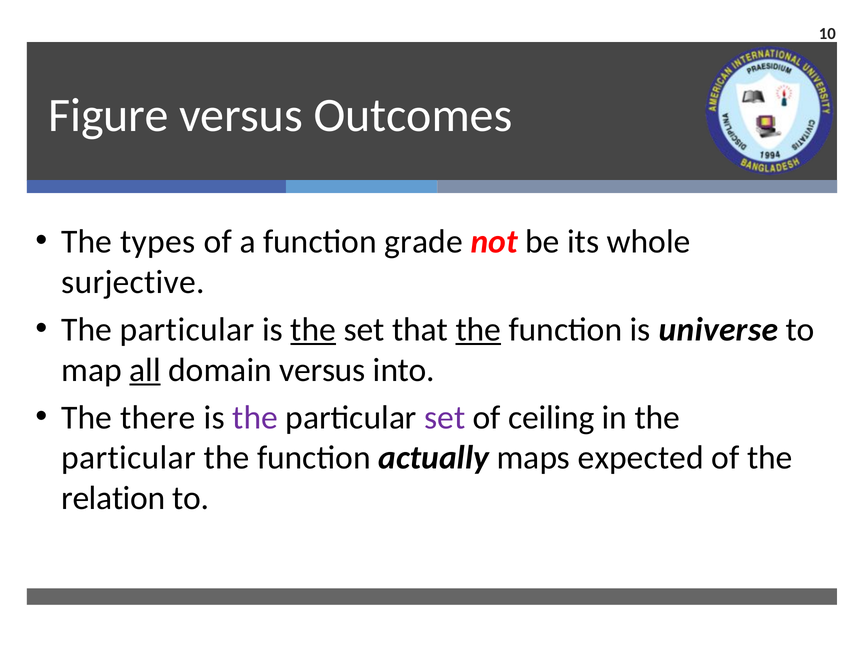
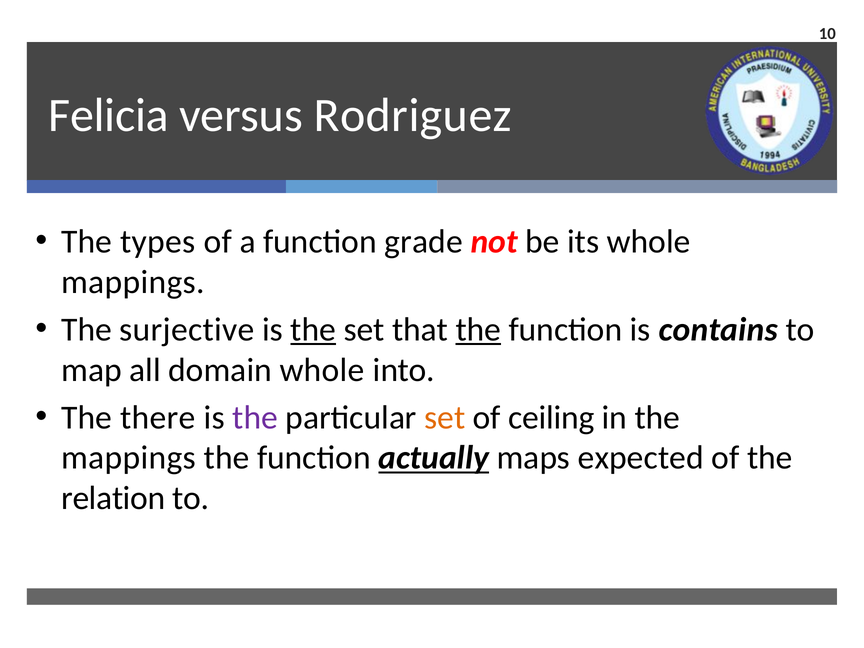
Figure: Figure -> Felicia (109, 115)
Outcomes: Outcomes -> Rodriguez (413, 115)
surjective: surjective -> mappings (133, 282)
particular: particular -> surjective (187, 330)
universe: universe -> contains (718, 330)
all underline: present -> none (145, 370)
domain versus: versus -> whole (322, 370)
set colour: purple -> orange (445, 417)
particular: particular -> mappings (129, 458)
actually underline: none -> present (434, 458)
